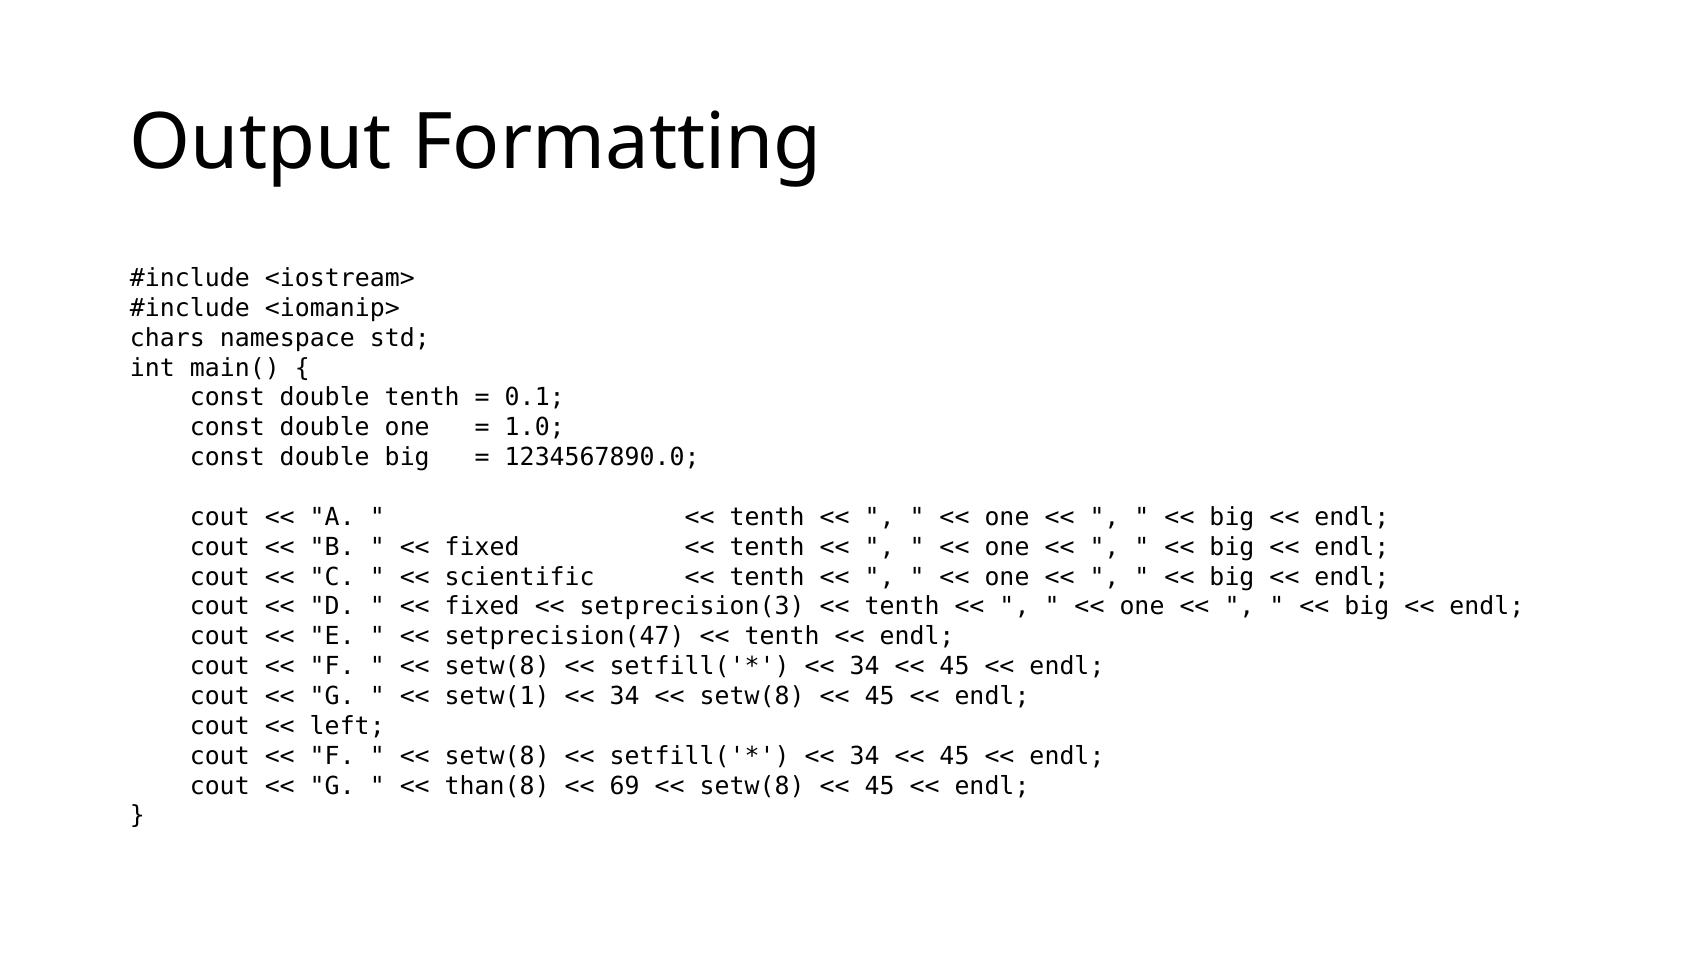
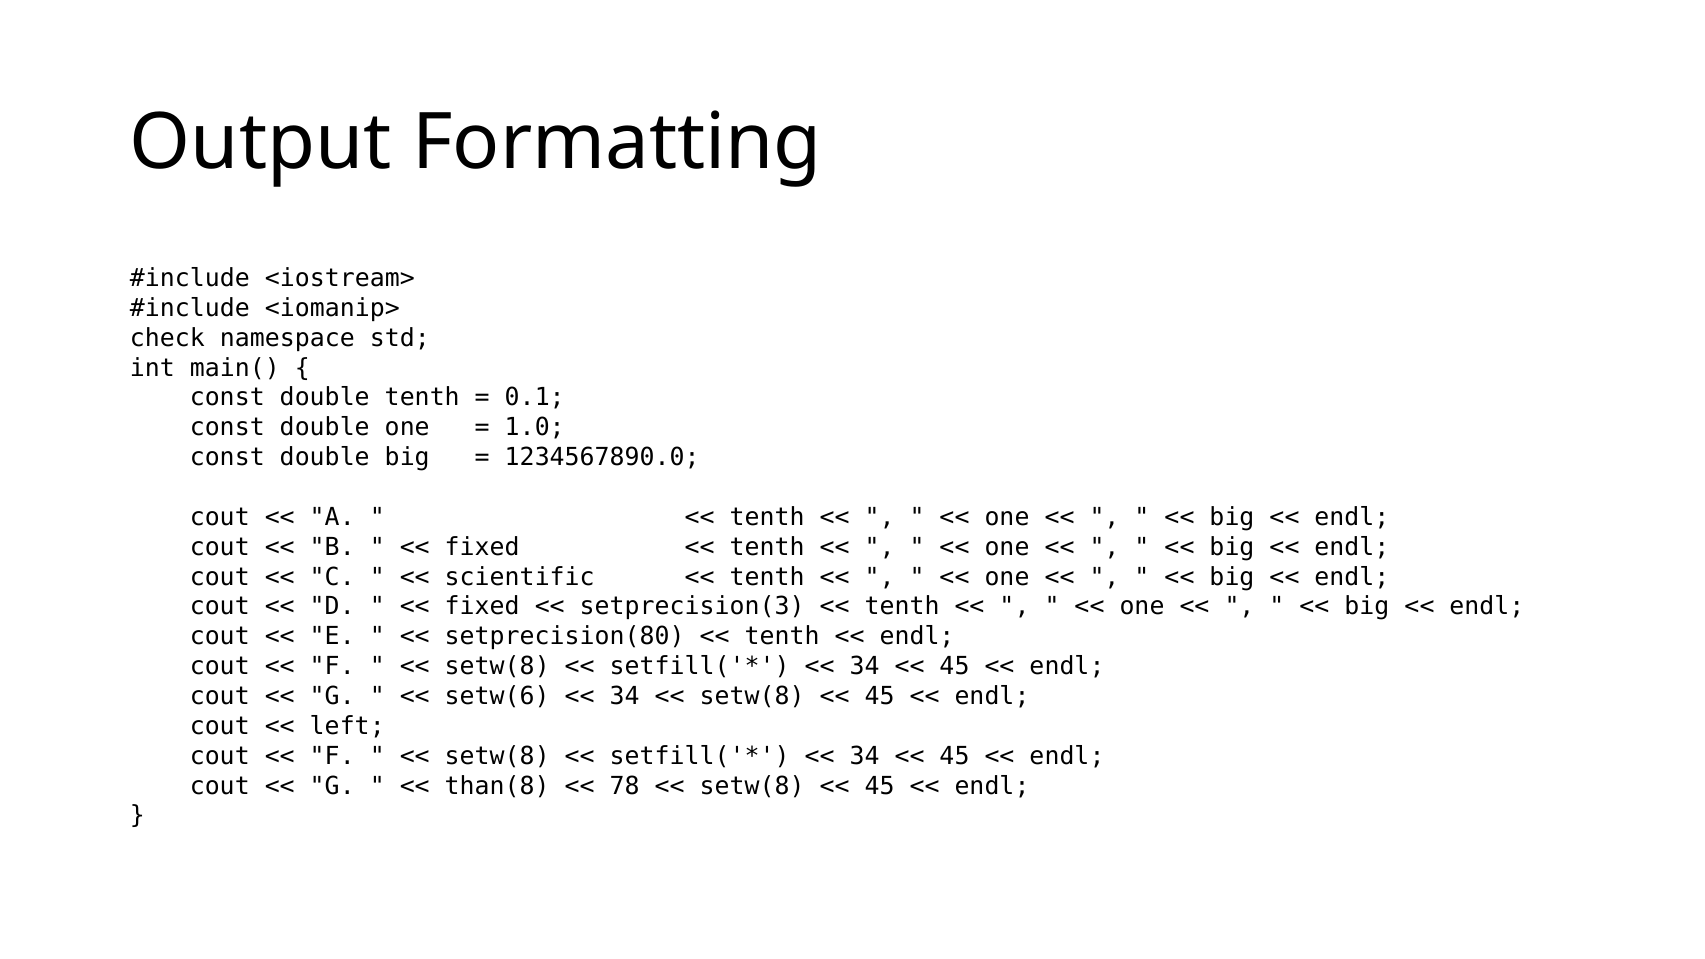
chars: chars -> check (167, 338)
setprecision(47: setprecision(47 -> setprecision(80 (565, 637)
setw(1: setw(1 -> setw(6 (497, 696)
69: 69 -> 78 (625, 786)
